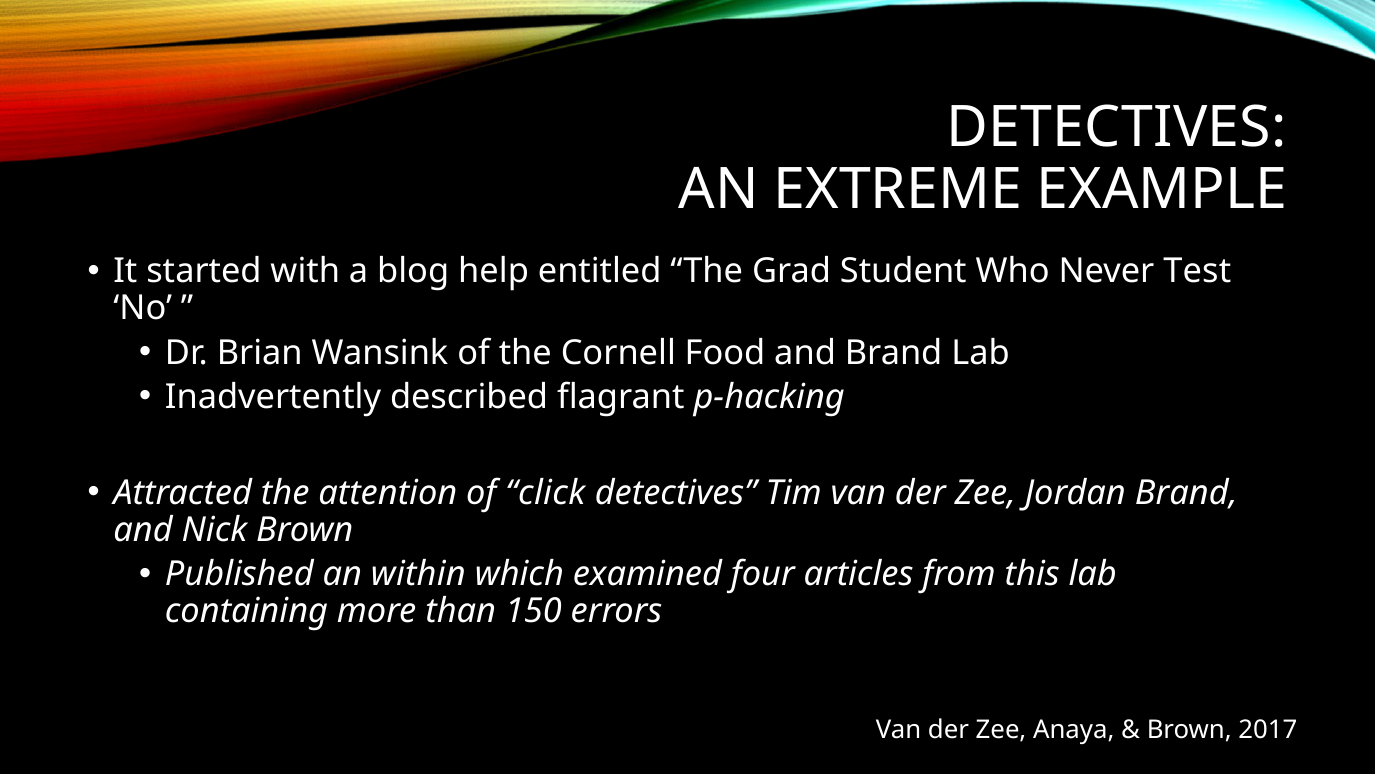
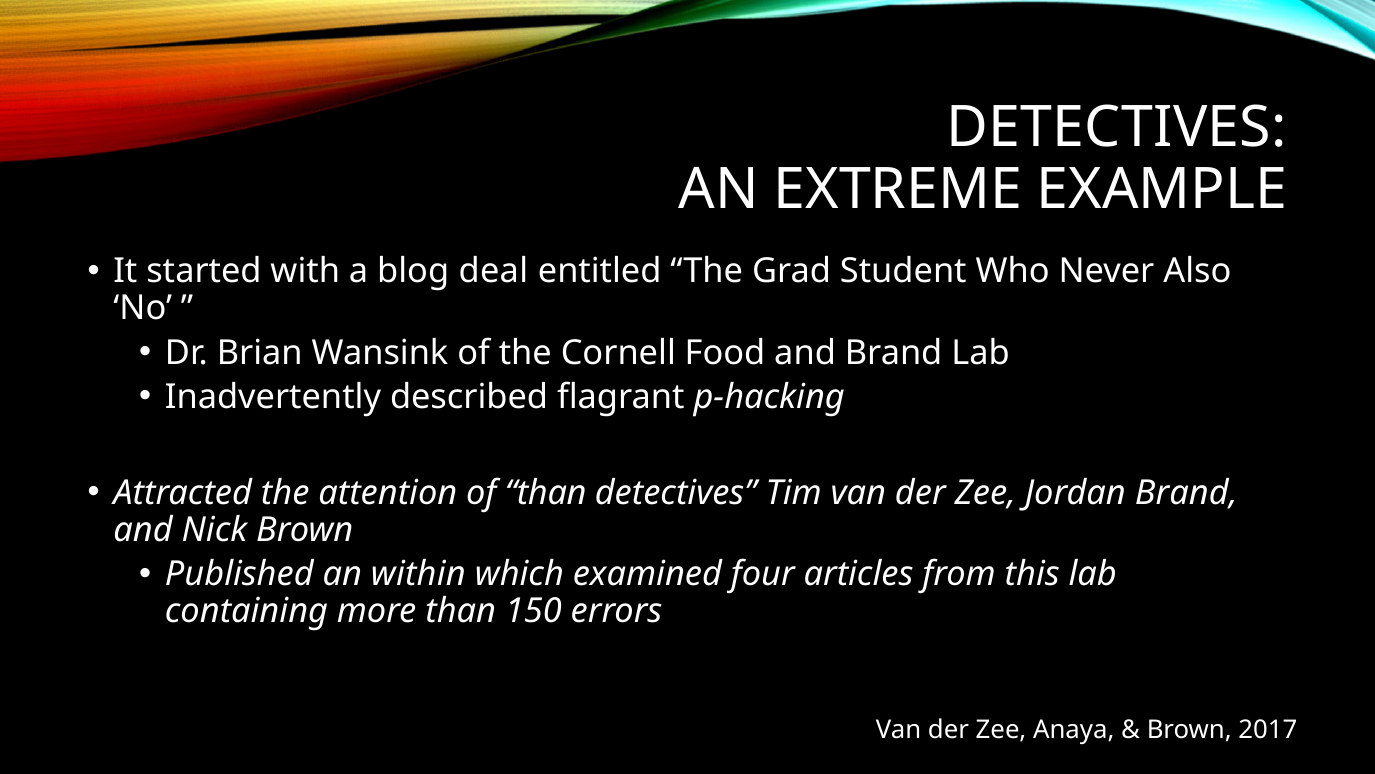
help: help -> deal (493, 271)
Test: Test -> Also (1197, 271)
of click: click -> than (546, 492)
